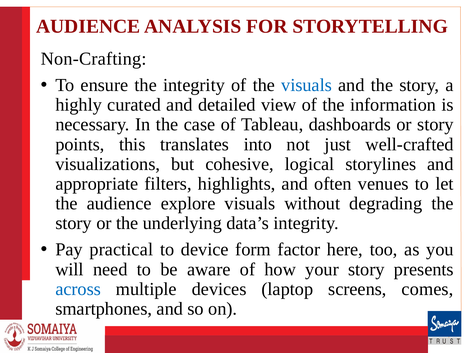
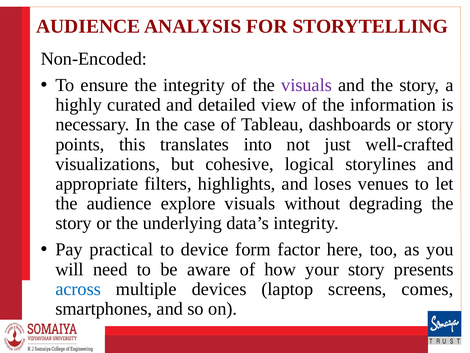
Non-Crafting: Non-Crafting -> Non-Encoded (94, 59)
visuals colour: blue -> purple (307, 85)
often: often -> loses (333, 184)
